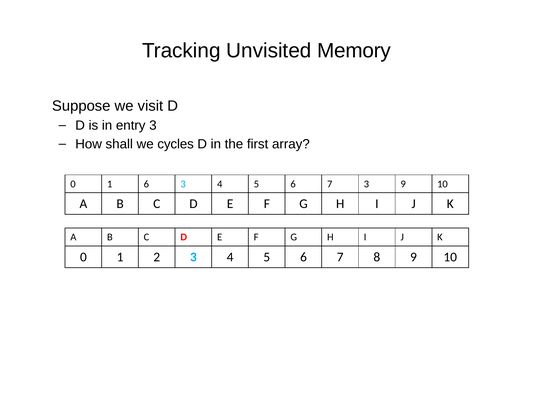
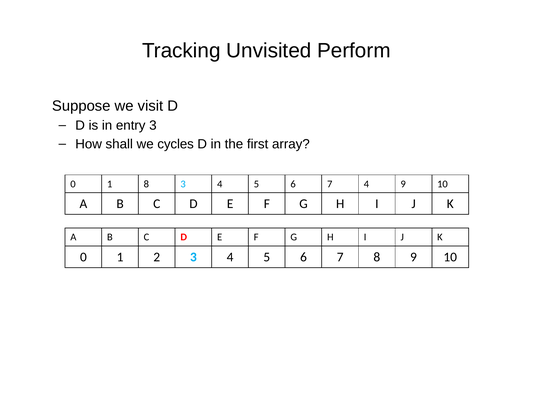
Memory: Memory -> Perform (354, 51)
1 6: 6 -> 8 (146, 184)
7 3: 3 -> 4 (366, 184)
